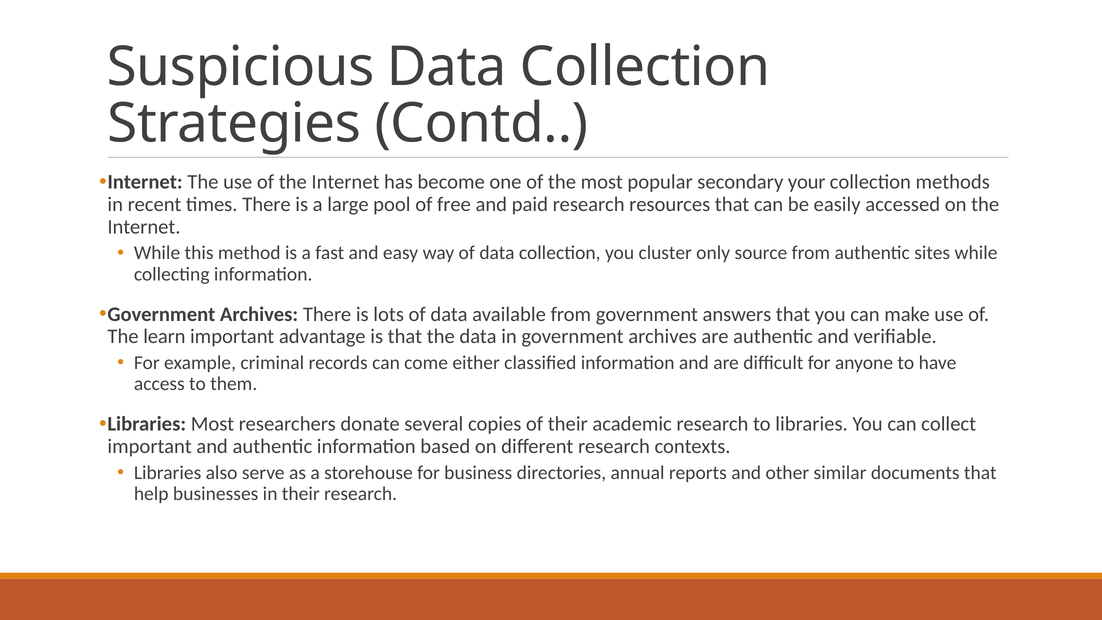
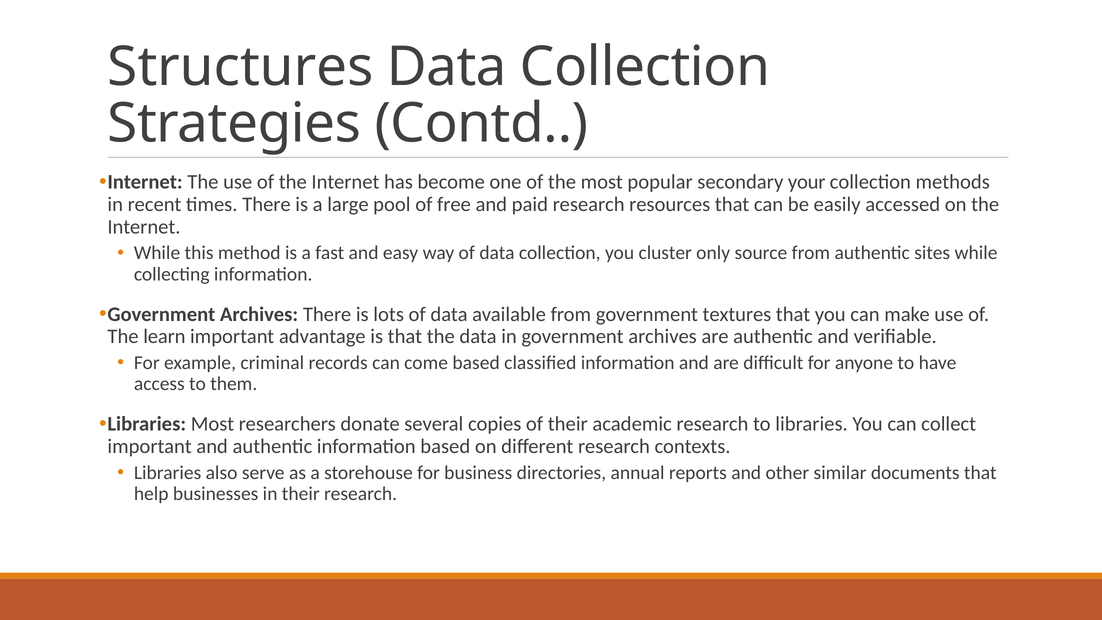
Suspicious: Suspicious -> Structures (241, 67)
answers: answers -> textures (737, 314)
come either: either -> based (476, 363)
